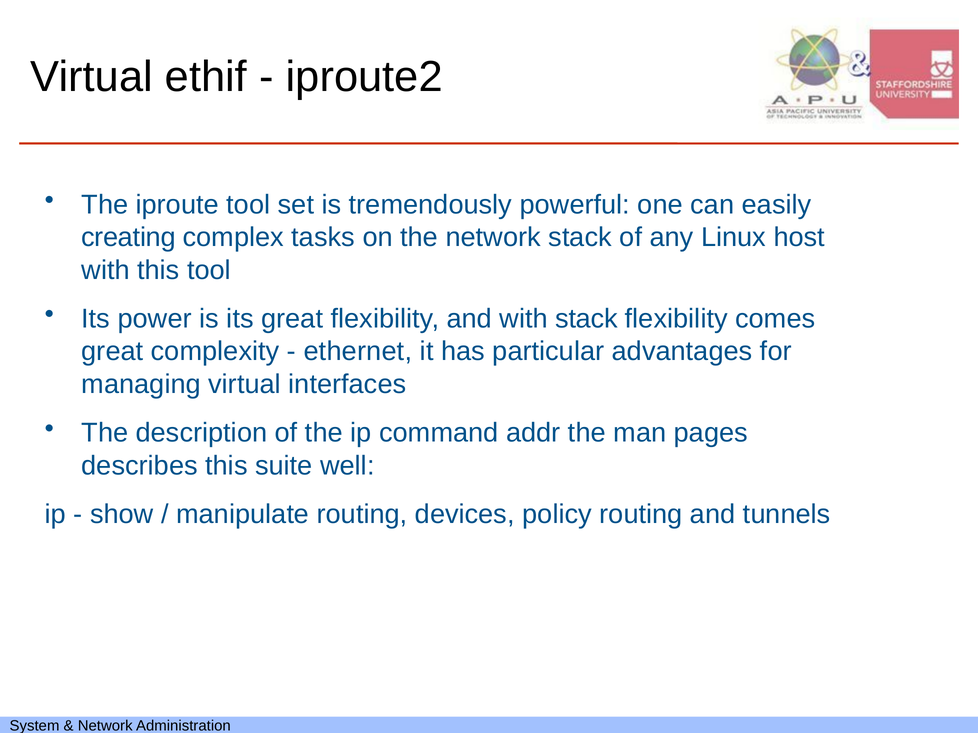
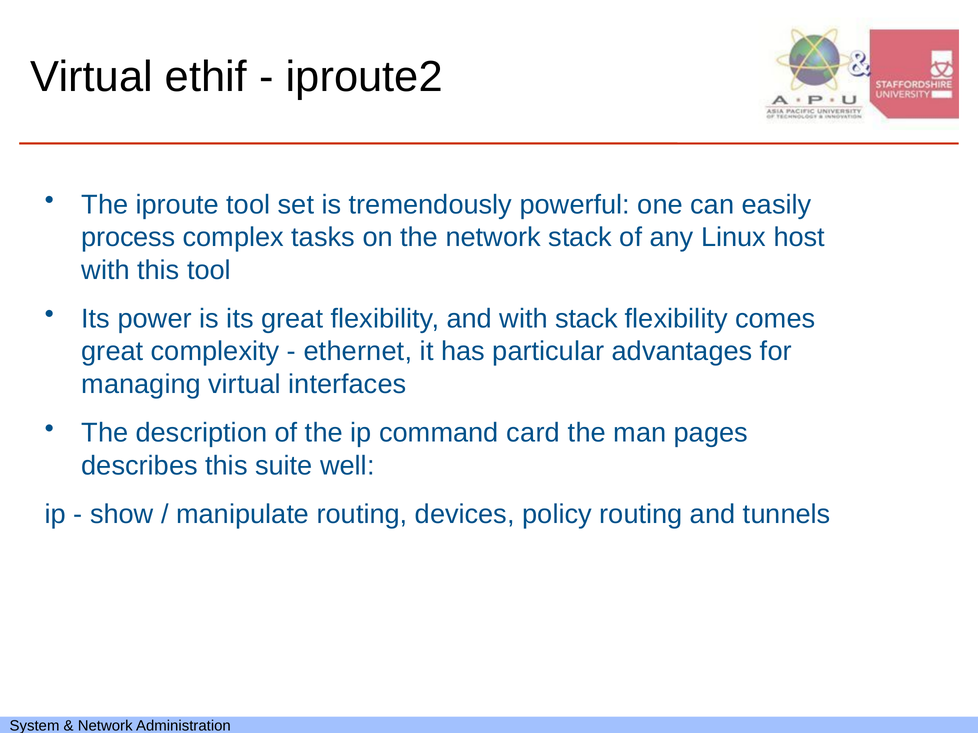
creating: creating -> process (128, 238)
addr: addr -> card (533, 433)
